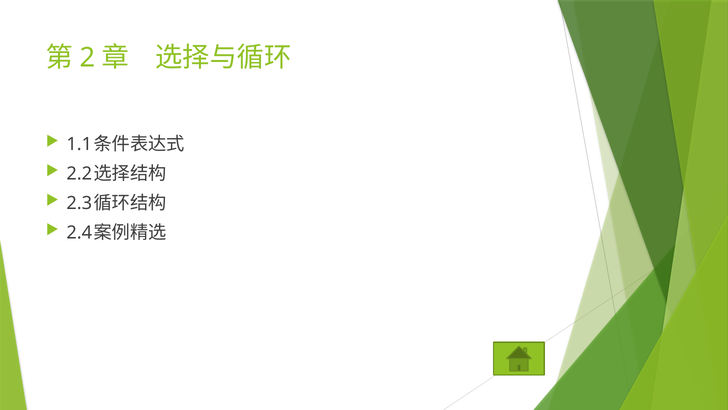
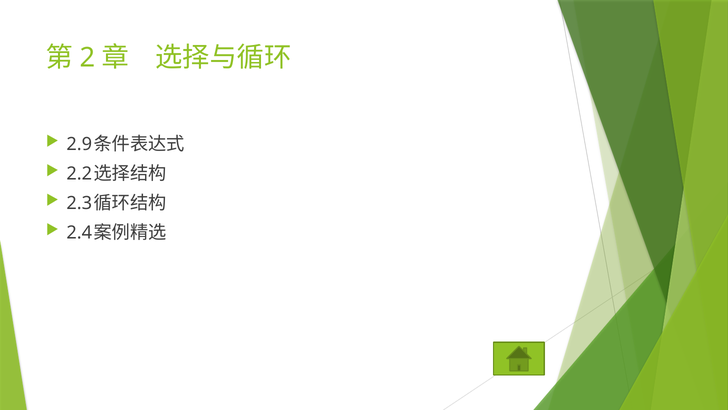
1.1: 1.1 -> 2.9 (79, 144)
